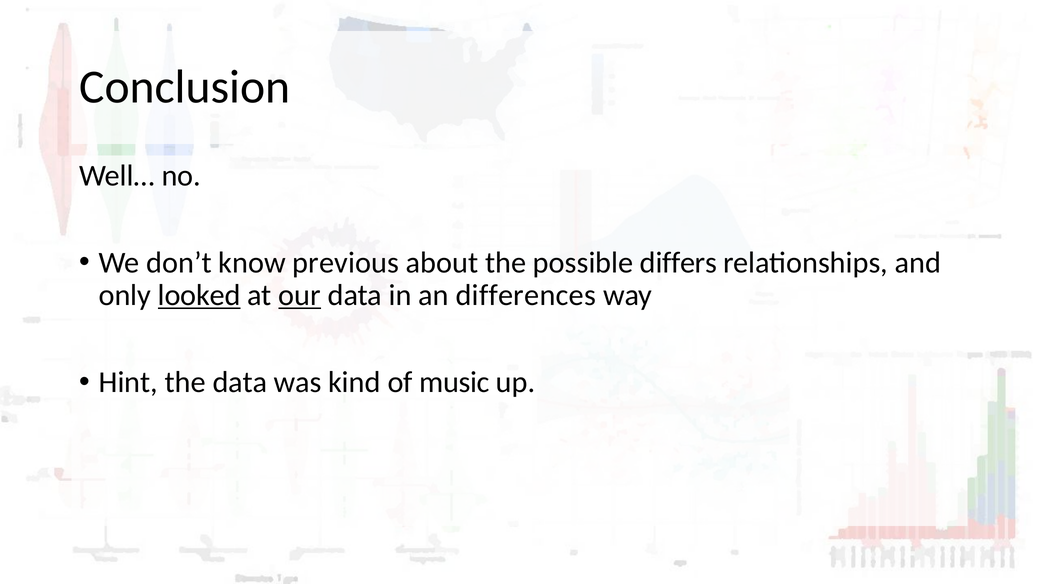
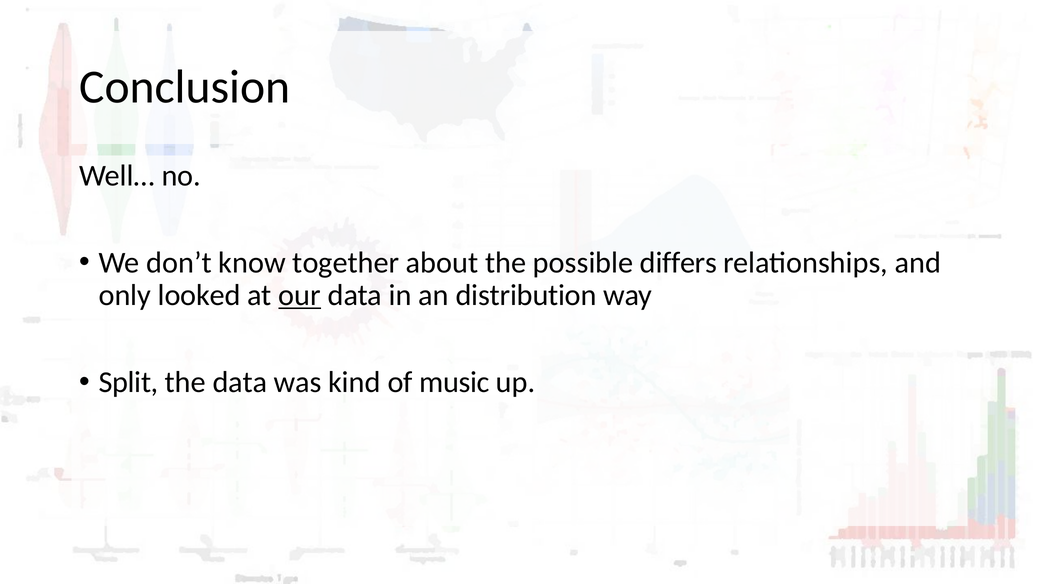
previous: previous -> together (346, 263)
looked underline: present -> none (199, 296)
differences: differences -> distribution (526, 296)
Hint: Hint -> Split (128, 383)
